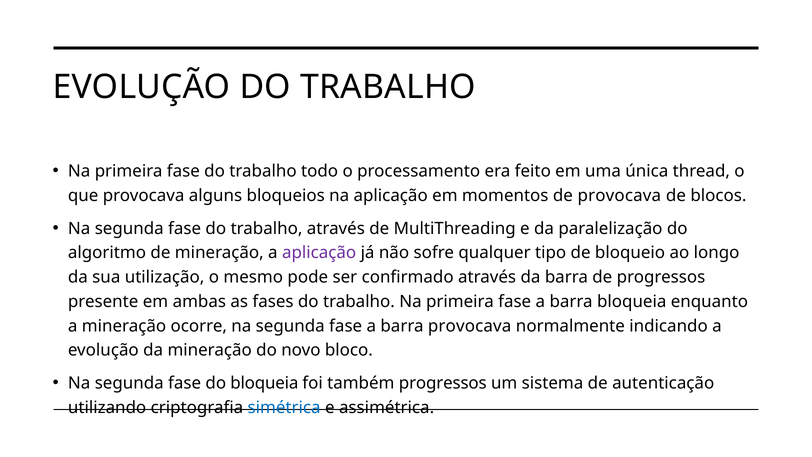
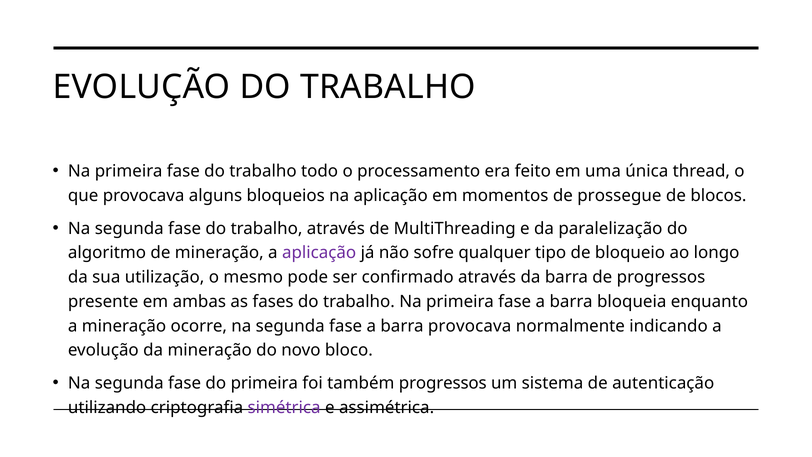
de provocava: provocava -> prossegue (619, 196)
do bloqueia: bloqueia -> primeira (264, 383)
simétrica colour: blue -> purple (284, 407)
